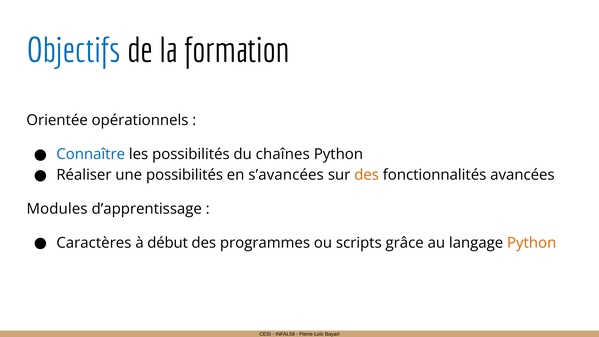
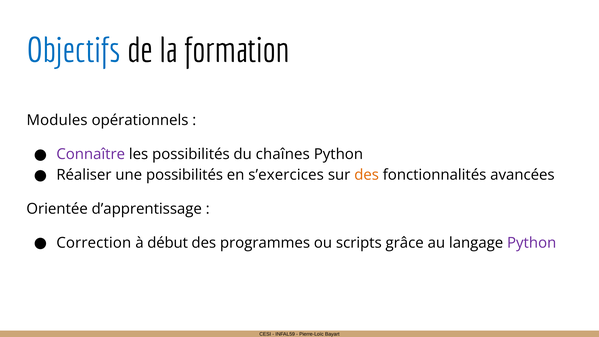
Orientée: Orientée -> Modules (57, 120)
Connaître colour: blue -> purple (91, 154)
s’avancées: s’avancées -> s’exercices (286, 175)
Modules: Modules -> Orientée (57, 209)
Caractères: Caractères -> Correction (94, 243)
Python colour: orange -> purple (532, 243)
